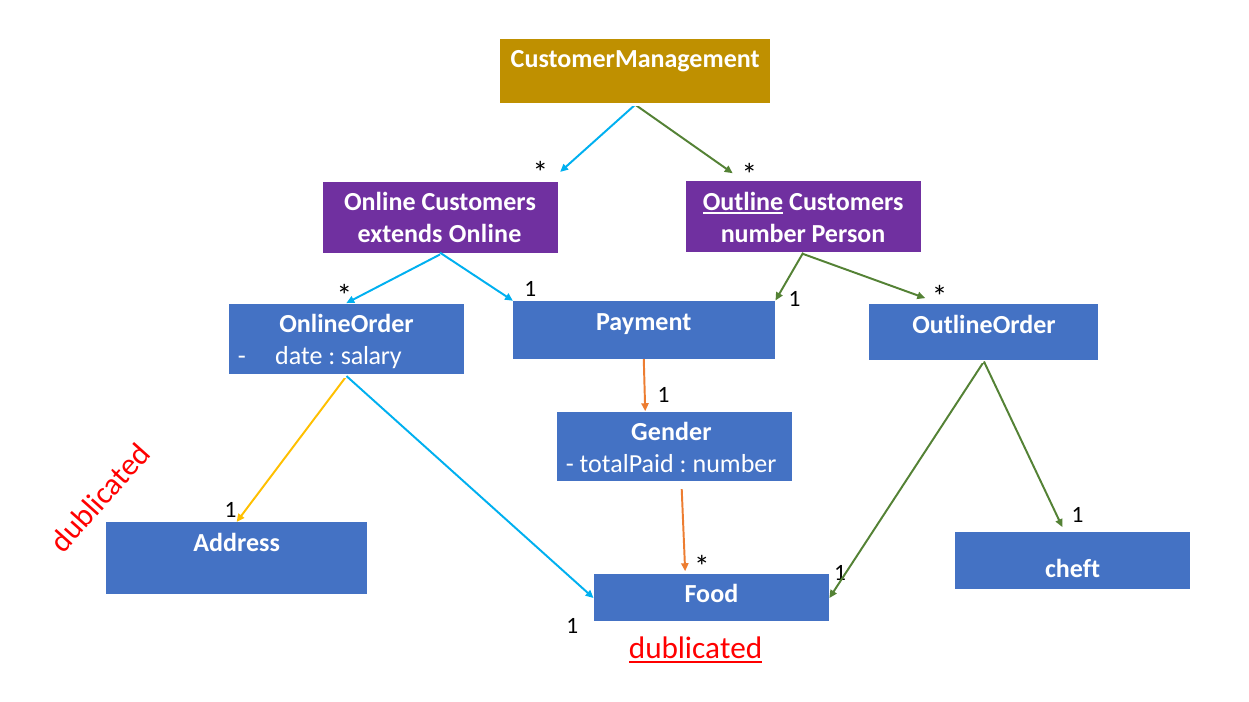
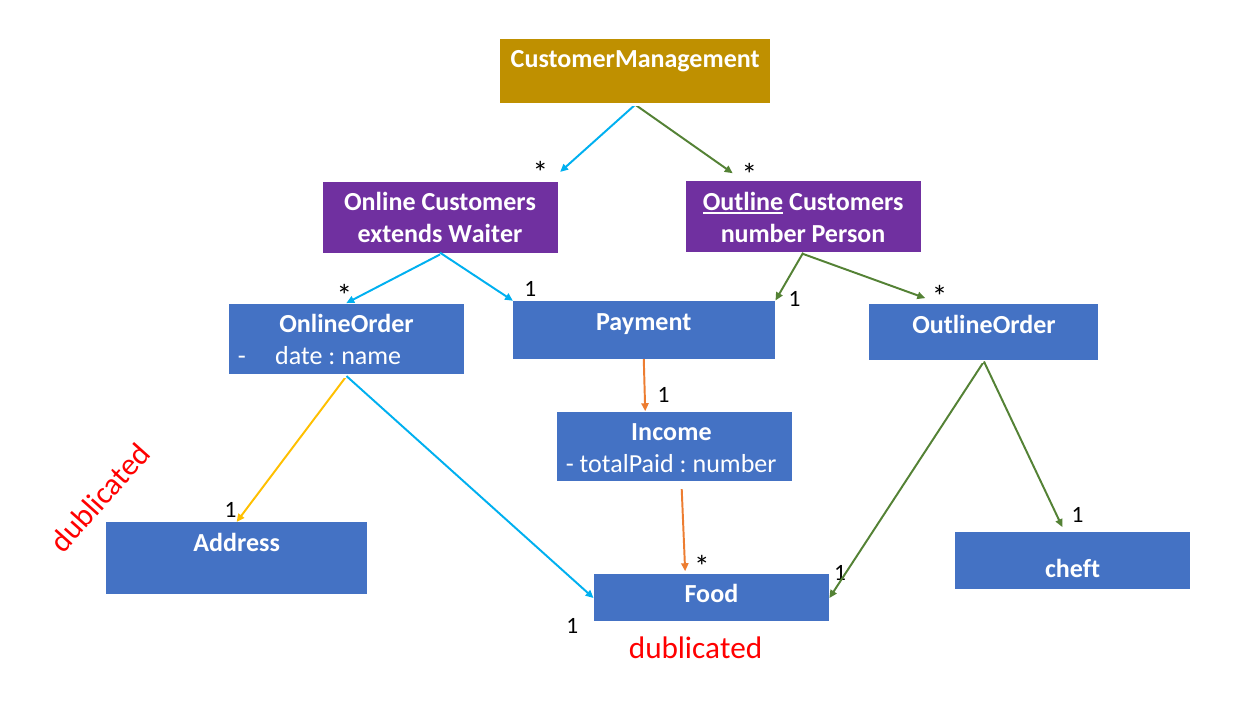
extends Online: Online -> Waiter (485, 234)
salary: salary -> name (371, 356)
Gender: Gender -> Income (671, 432)
dublicated underline: present -> none (696, 649)
